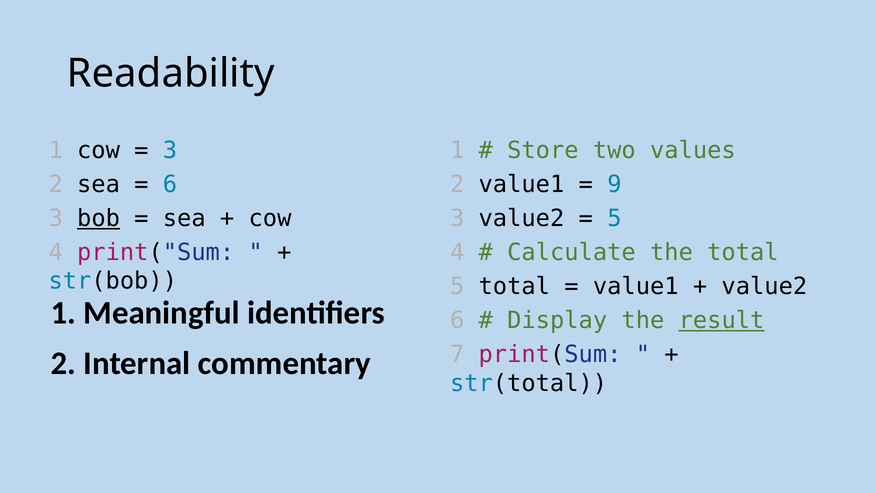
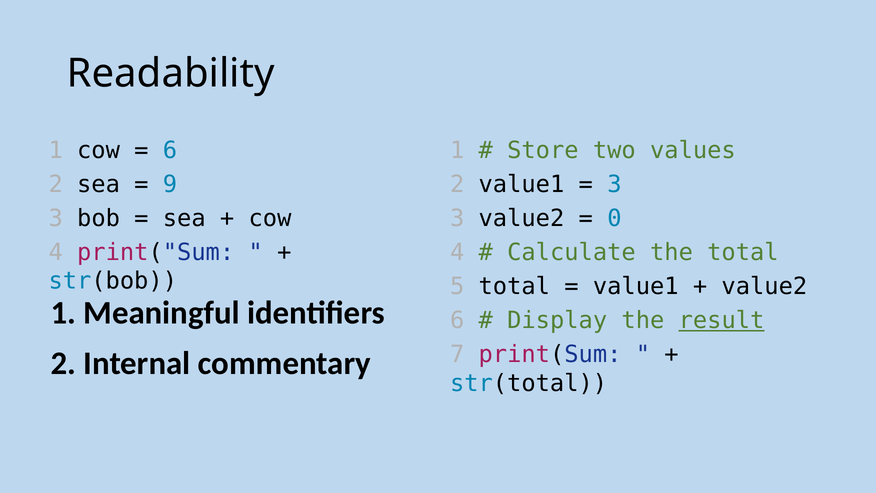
3: 3 -> 6 (170, 150)
6: 6 -> 9 (170, 184)
9: 9 -> 3 (614, 184)
bob underline: present -> none (99, 218)
5: 5 -> 0 (614, 218)
